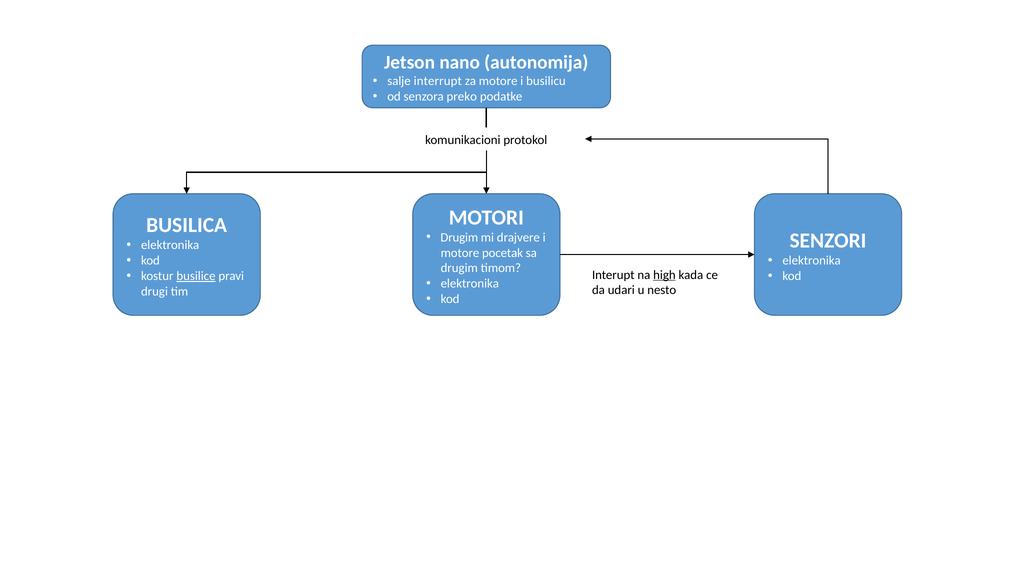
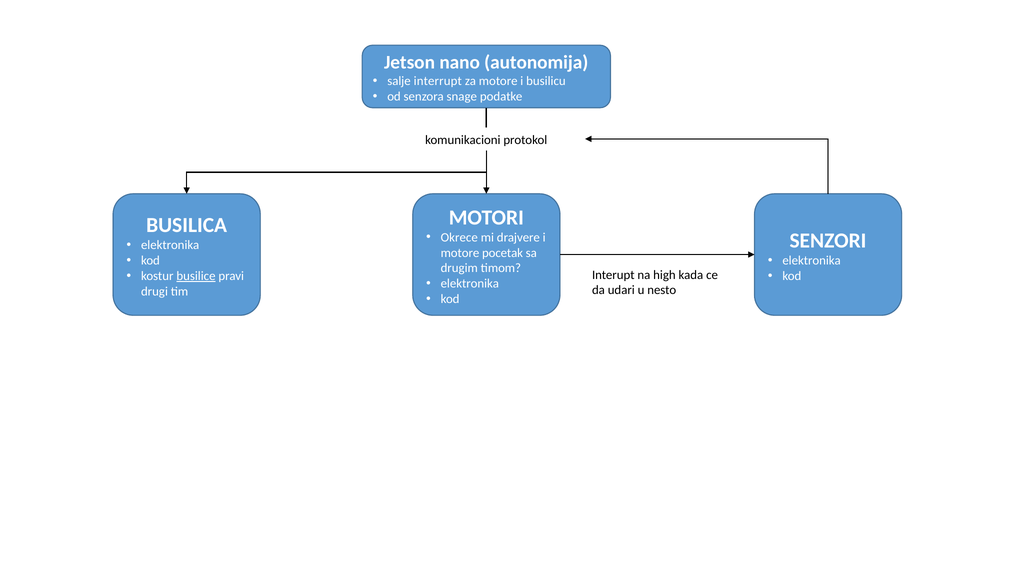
preko: preko -> snage (462, 97)
Drugim: Drugim -> Okrece (459, 238)
high underline: present -> none (664, 275)
